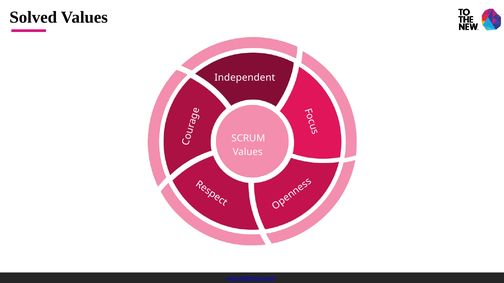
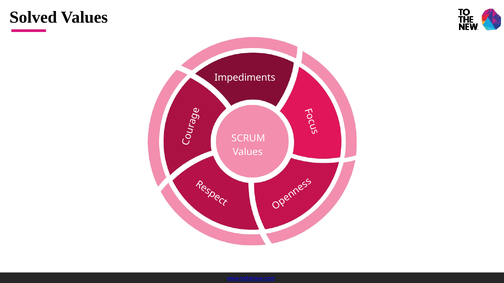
Independent: Independent -> Impediments (245, 78)
